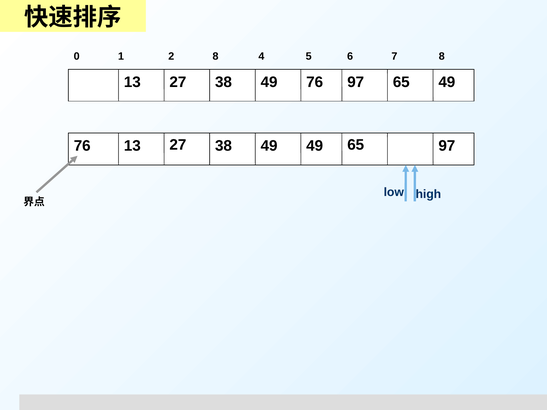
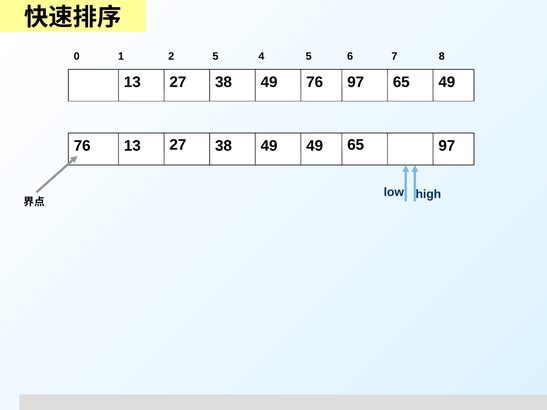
2 8: 8 -> 5 (216, 56)
